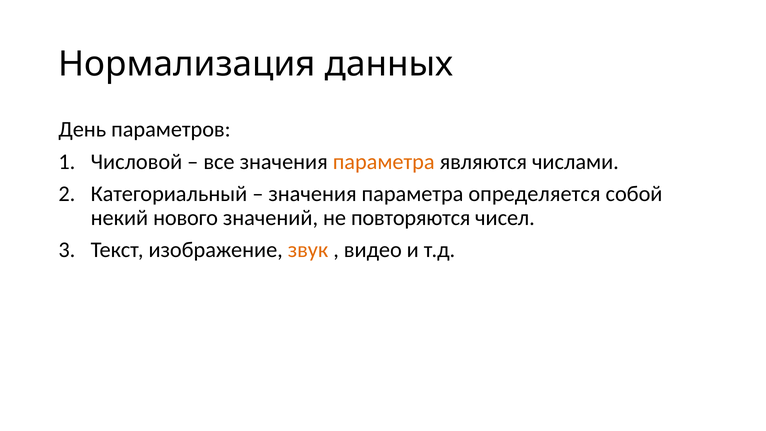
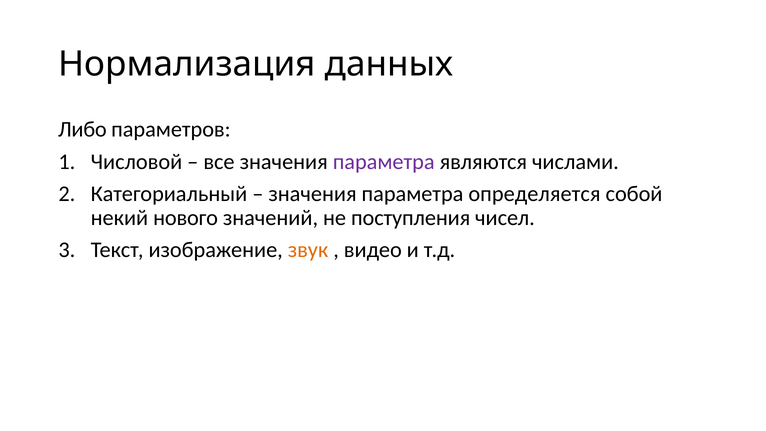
День: День -> Либо (82, 130)
параметра colour: orange -> purple (384, 162)
повторяются: повторяются -> поступления (411, 218)
